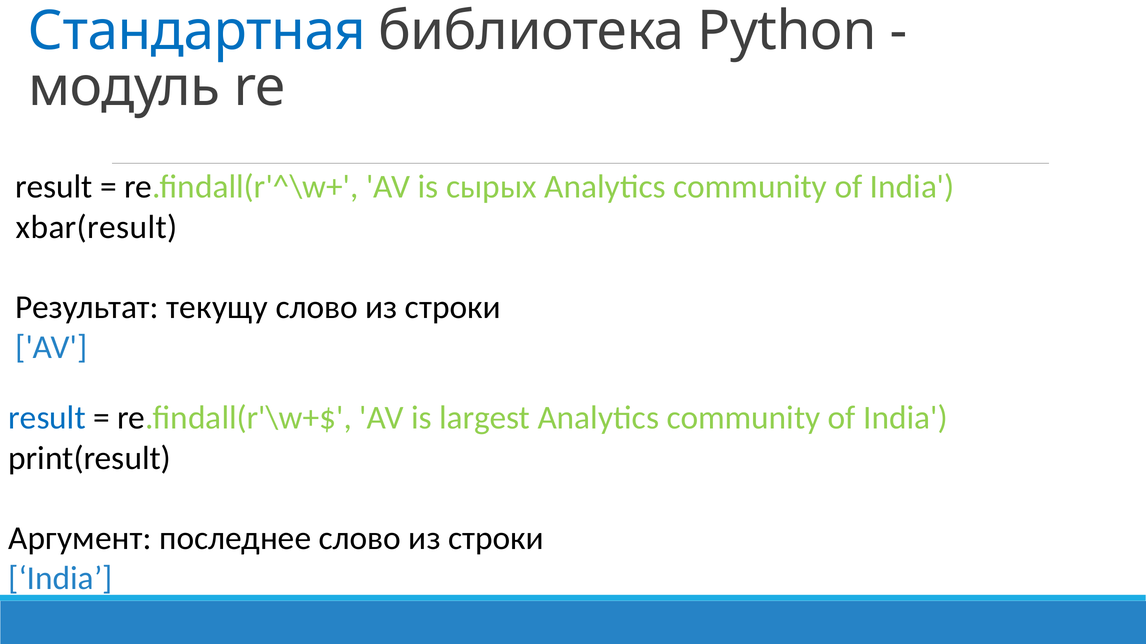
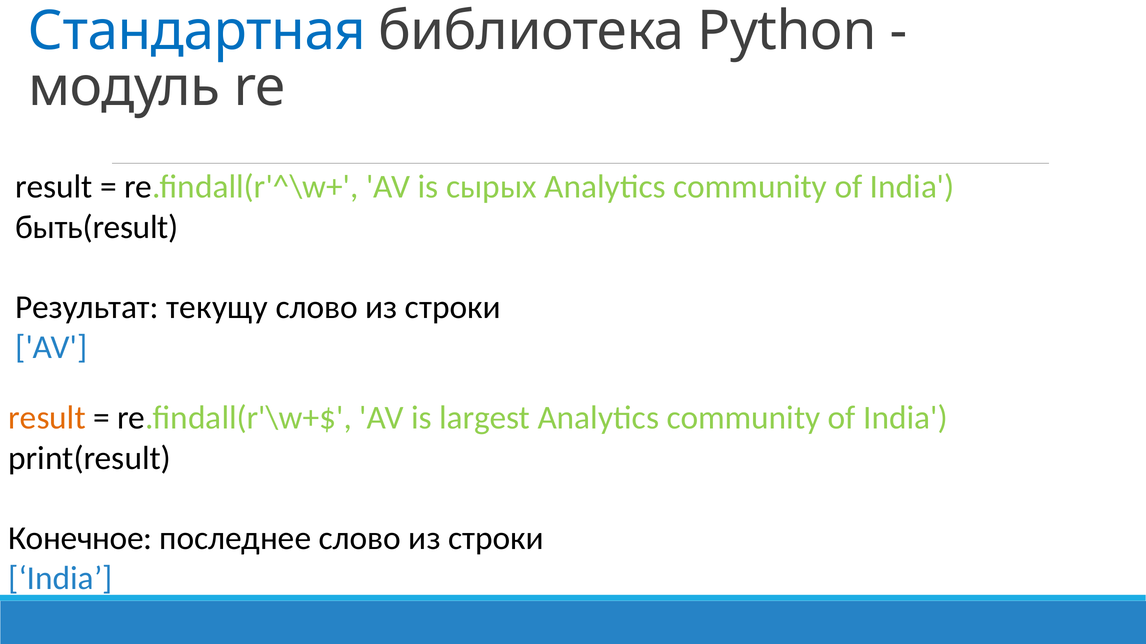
xbar(result: xbar(result -> быть(result (97, 227)
result colour: blue -> orange (47, 418)
Аргумент: Аргумент -> Конечное (80, 539)
